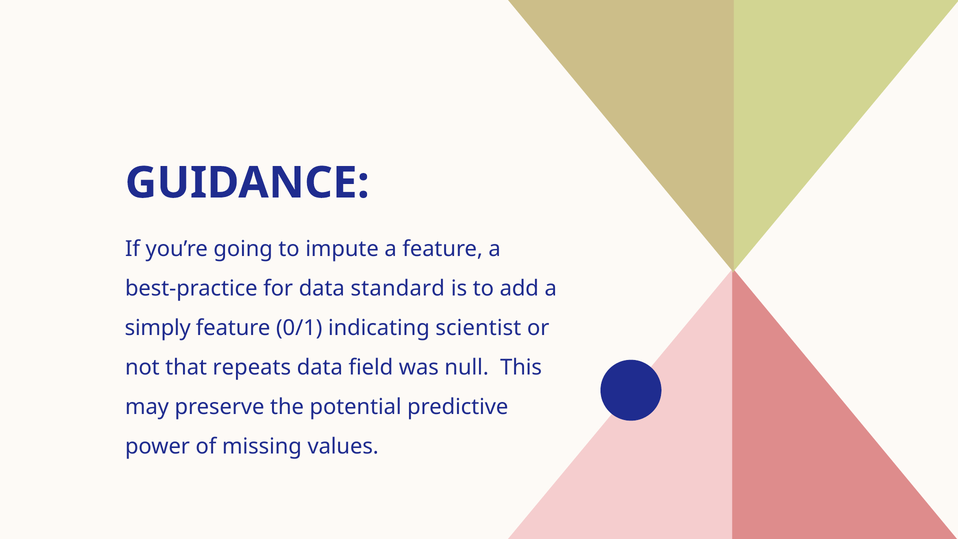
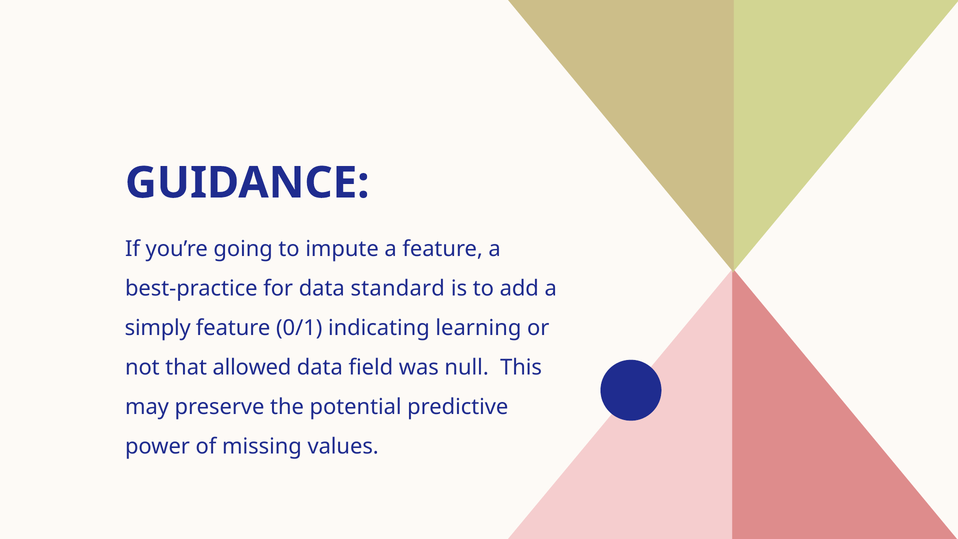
scientist: scientist -> learning (478, 328)
repeats: repeats -> allowed (252, 368)
